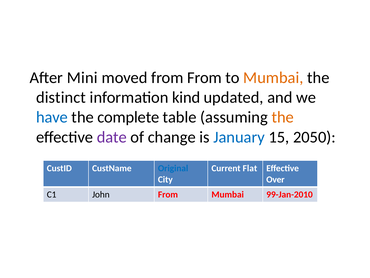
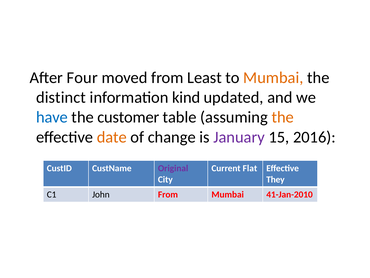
Mini: Mini -> Four (82, 78)
from From: From -> Least (205, 78)
complete: complete -> customer (128, 117)
date colour: purple -> orange (112, 137)
January colour: blue -> purple (239, 137)
2050: 2050 -> 2016 (314, 137)
Original colour: blue -> purple (173, 168)
Over: Over -> They (275, 179)
99-Jan-2010: 99-Jan-2010 -> 41-Jan-2010 (290, 194)
